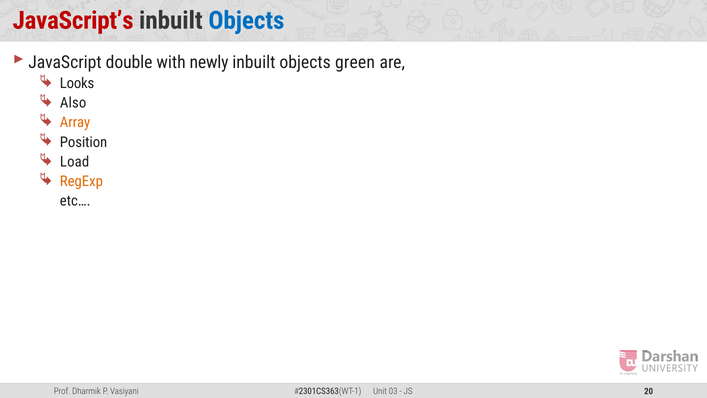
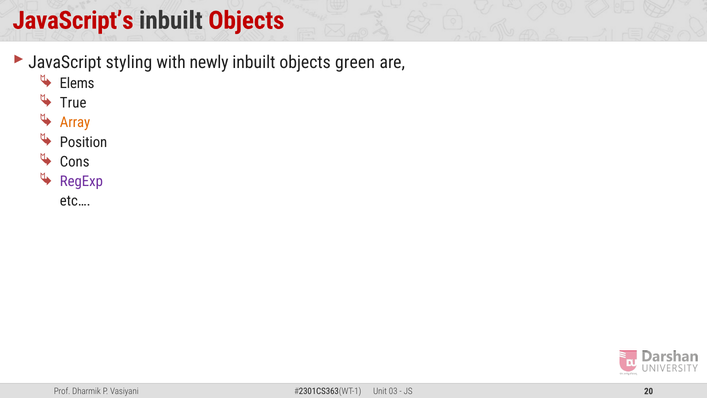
Objects colour: blue -> red (246, 20)
double: double -> styling (129, 62)
Looks: Looks -> Elems (77, 83)
Also: Also -> True (73, 103)
Load: Load -> Cons (75, 162)
RegExp colour: orange -> purple (81, 181)
